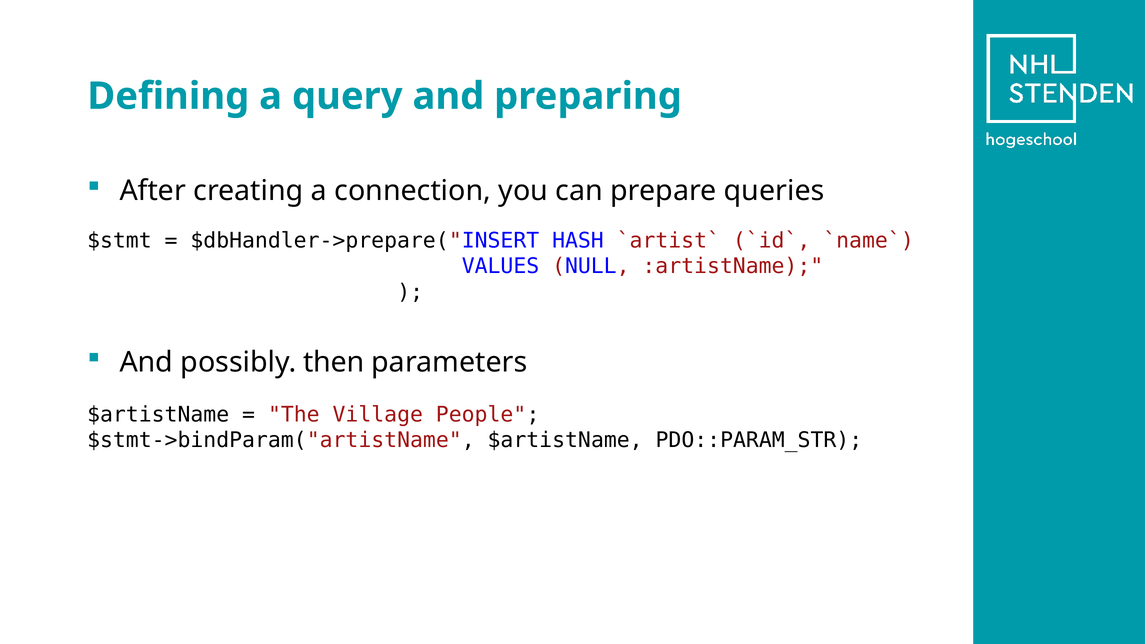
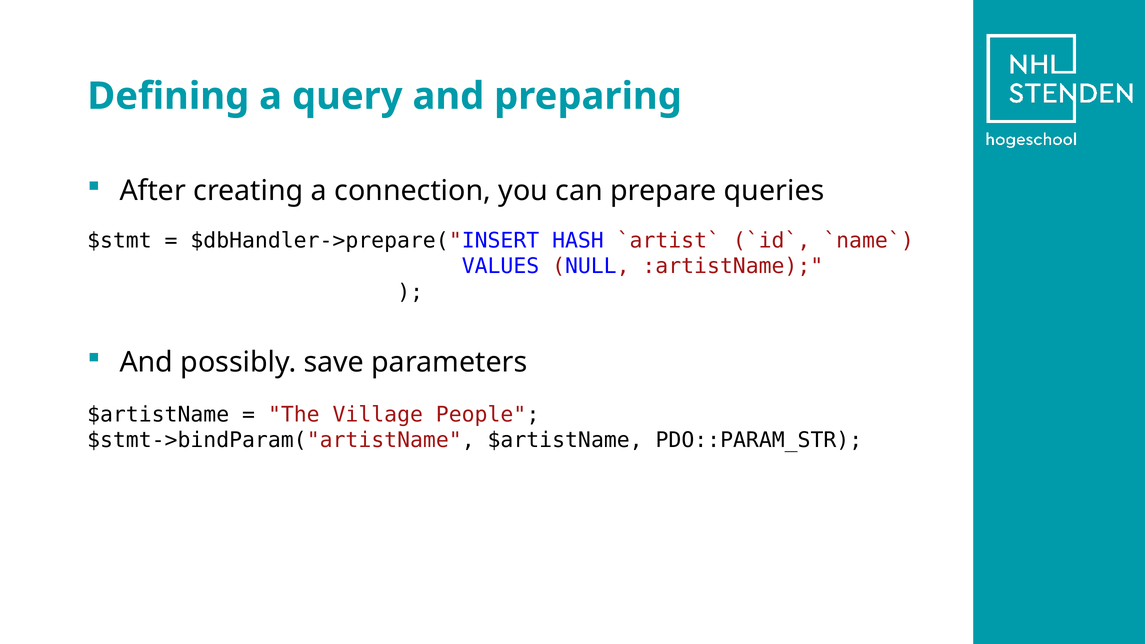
then: then -> save (334, 362)
